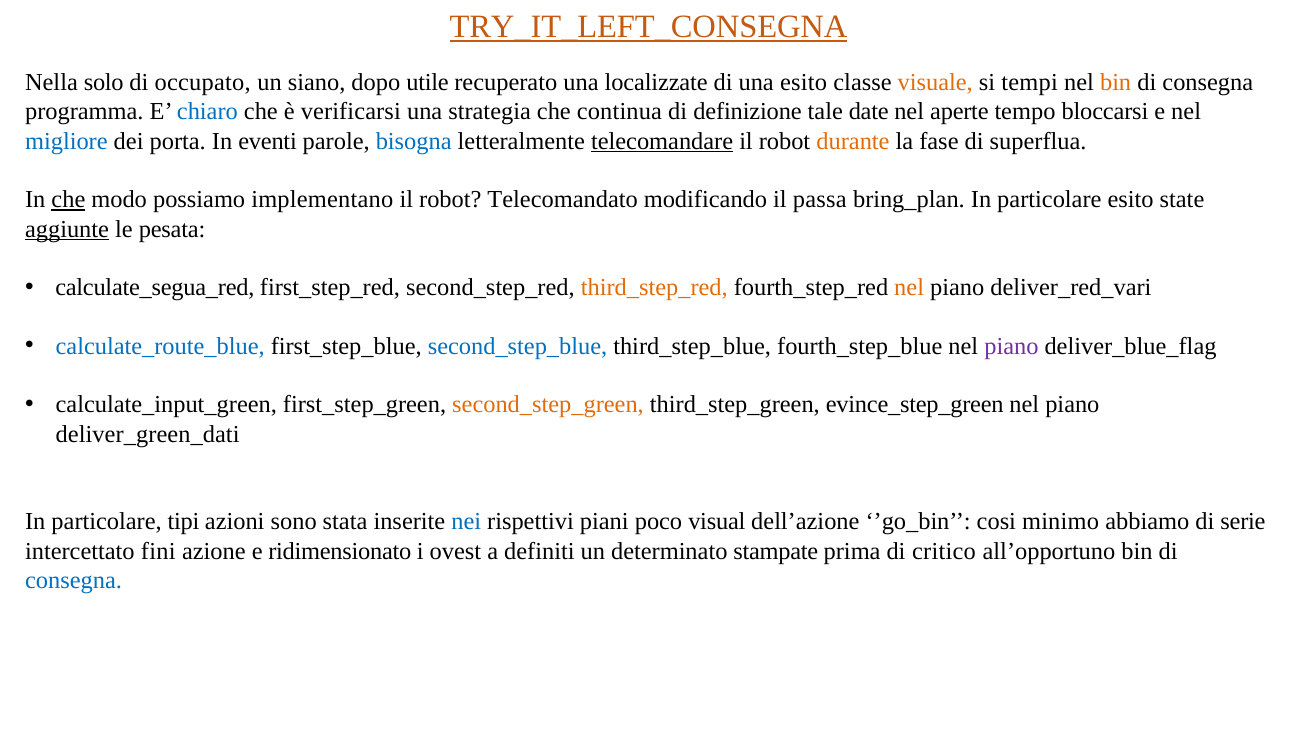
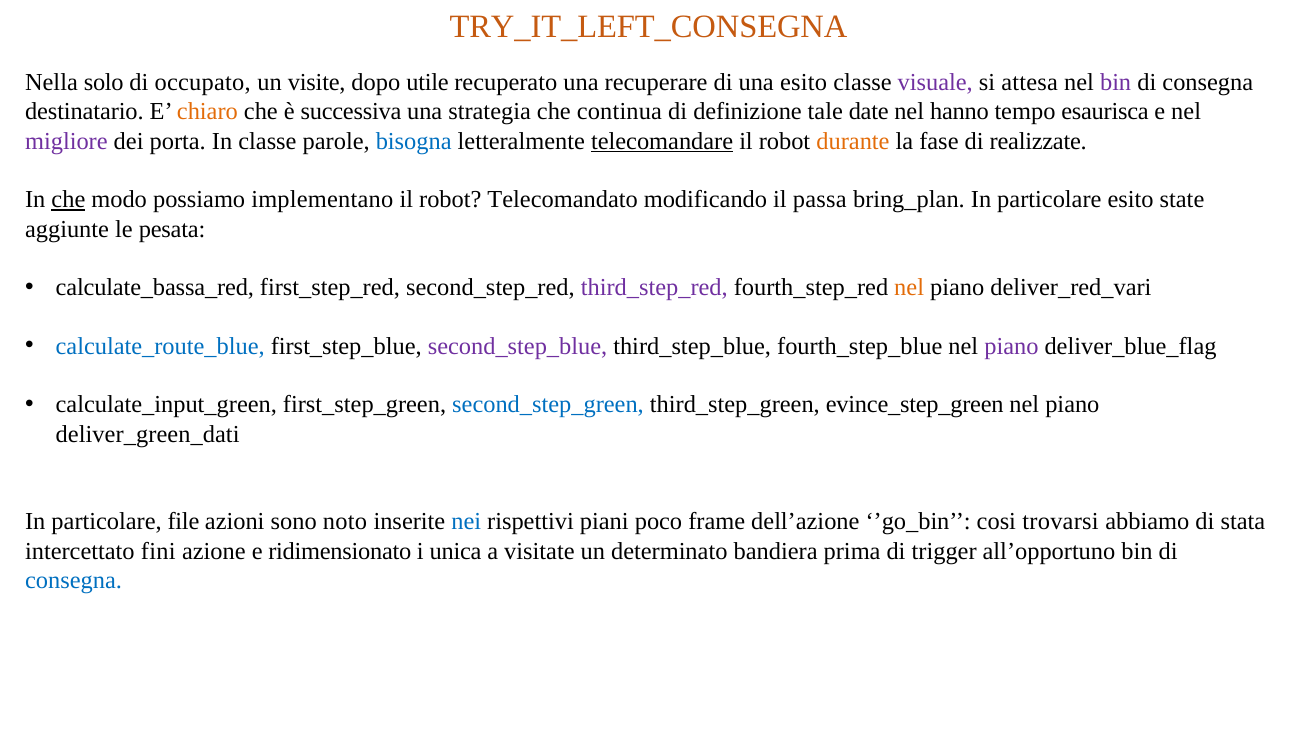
TRY_IT_LEFT_CONSEGNA underline: present -> none (649, 27)
siano: siano -> visite (317, 83)
localizzate: localizzate -> recuperare (656, 83)
visuale colour: orange -> purple (935, 83)
tempi: tempi -> attesa (1030, 83)
bin colour: orange -> purple (1116, 83)
programma: programma -> destinatario (84, 112)
chiaro colour: blue -> orange (207, 112)
verificarsi: verificarsi -> successiva (351, 112)
aperte: aperte -> hanno (959, 112)
bloccarsi: bloccarsi -> esaurisca (1105, 112)
migliore colour: blue -> purple (66, 141)
In eventi: eventi -> classe (267, 141)
superflua: superflua -> realizzate (1038, 141)
aggiunte underline: present -> none (67, 229)
calculate_segua_red: calculate_segua_red -> calculate_bassa_red (155, 288)
third_step_red colour: orange -> purple (654, 288)
second_step_blue colour: blue -> purple (518, 346)
second_step_green colour: orange -> blue (548, 405)
tipi: tipi -> file (183, 522)
stata: stata -> noto (345, 522)
visual: visual -> frame (717, 522)
minimo: minimo -> trovarsi (1061, 522)
serie: serie -> stata (1243, 522)
ovest: ovest -> unica (456, 551)
definiti: definiti -> visitate (539, 551)
stampate: stampate -> bandiera (776, 551)
critico: critico -> trigger (944, 551)
